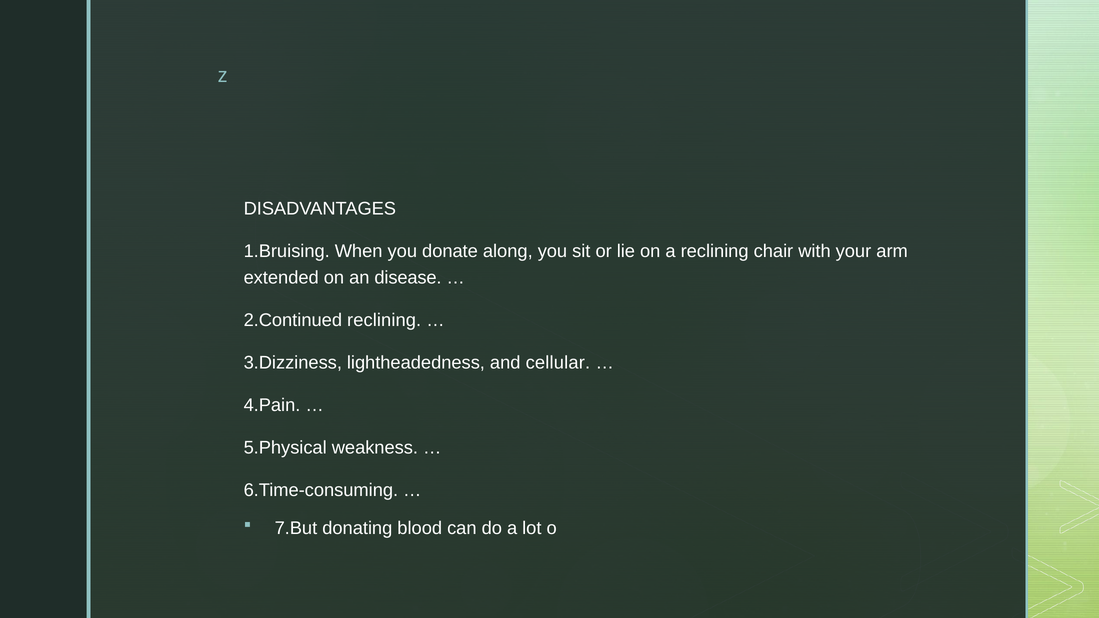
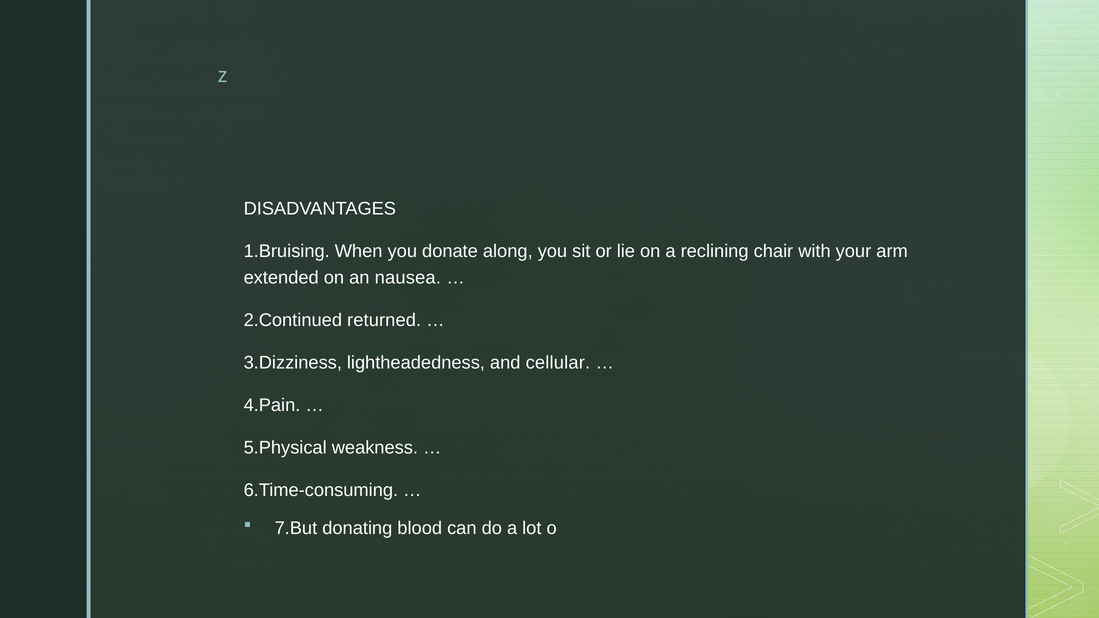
disease: disease -> nausea (408, 278)
2.Continued reclining: reclining -> returned (384, 320)
